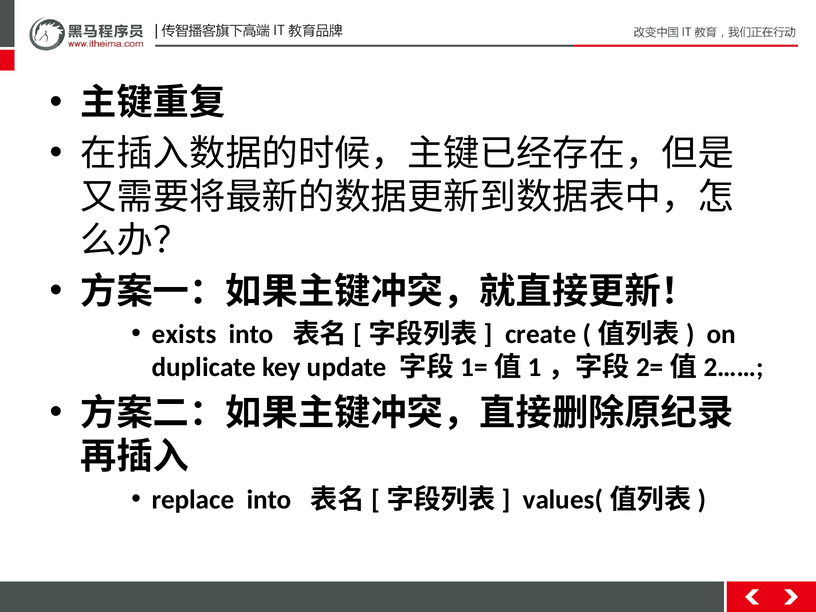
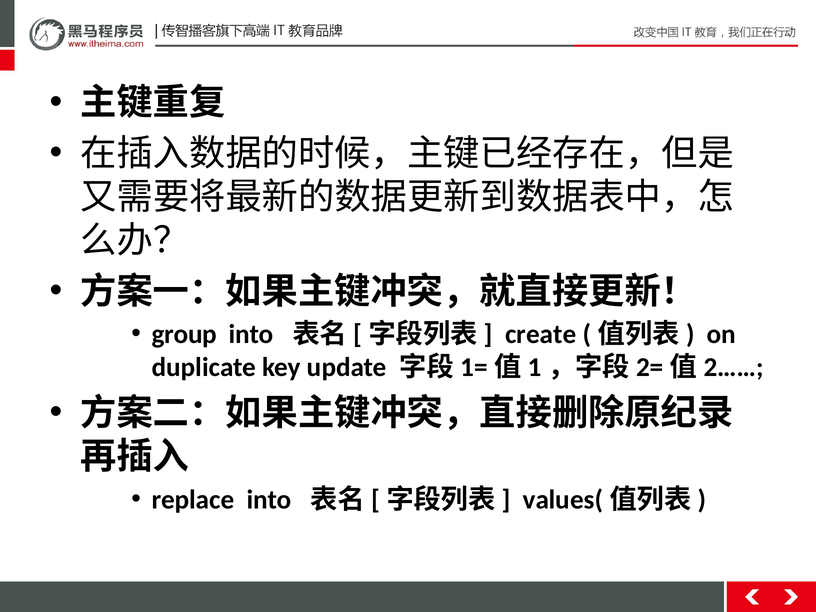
exists: exists -> group (184, 335)
